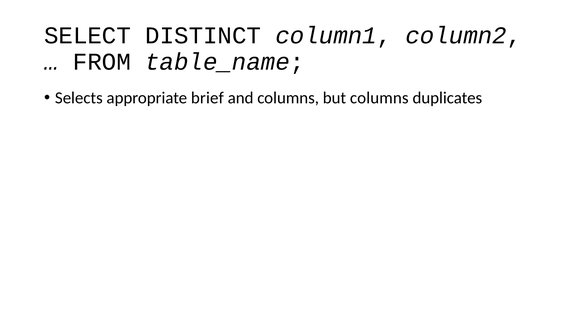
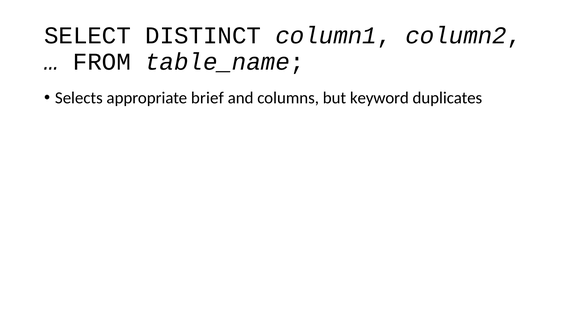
but columns: columns -> keyword (379, 98)
